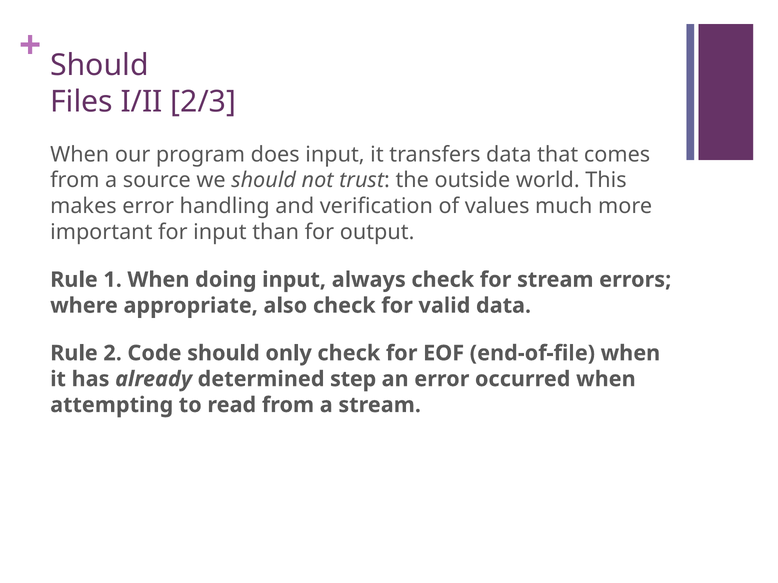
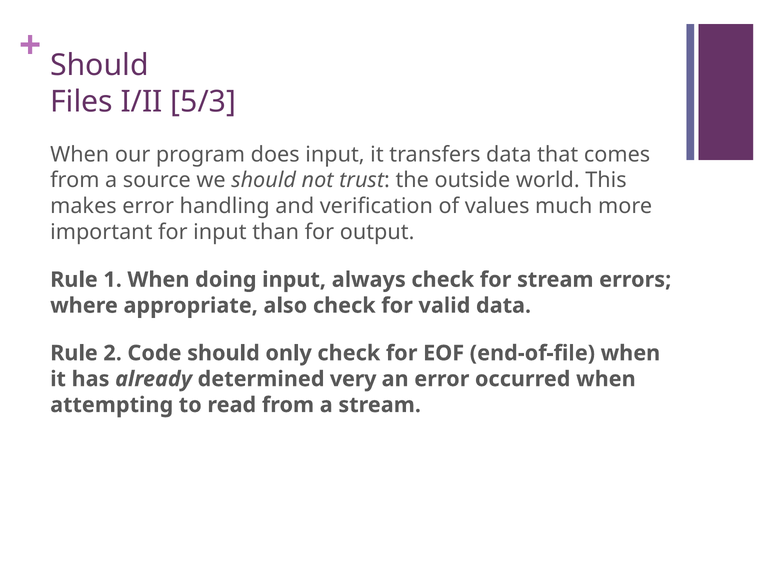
2/3: 2/3 -> 5/3 (203, 102)
step: step -> very (353, 379)
